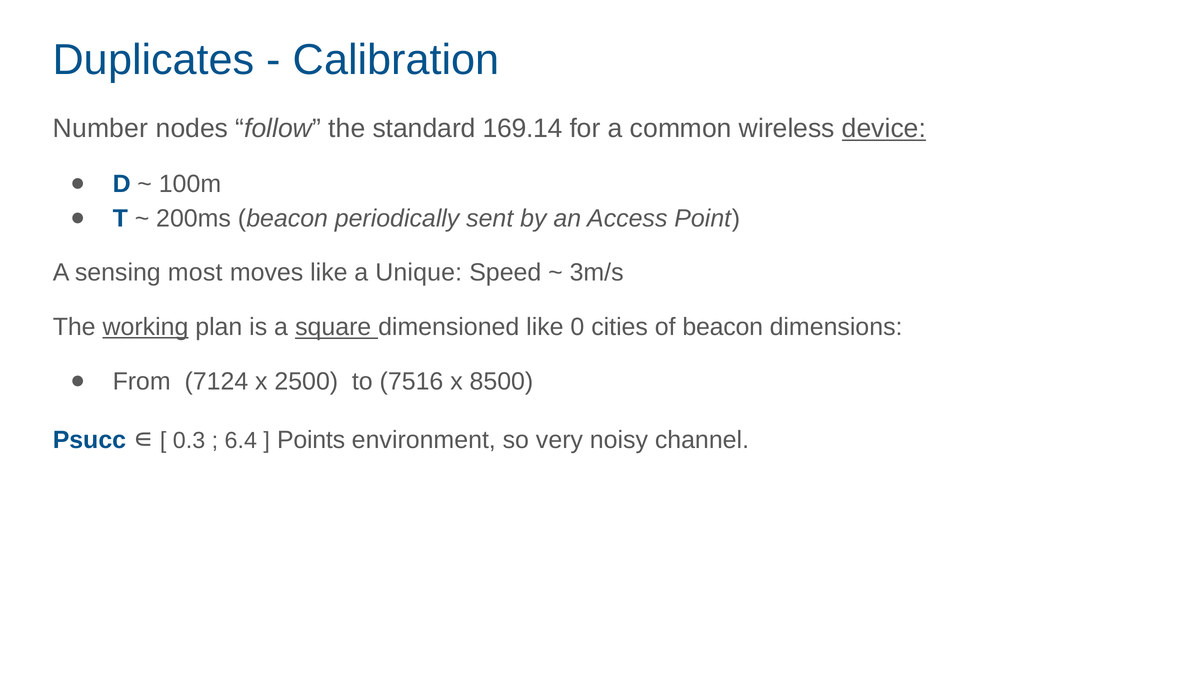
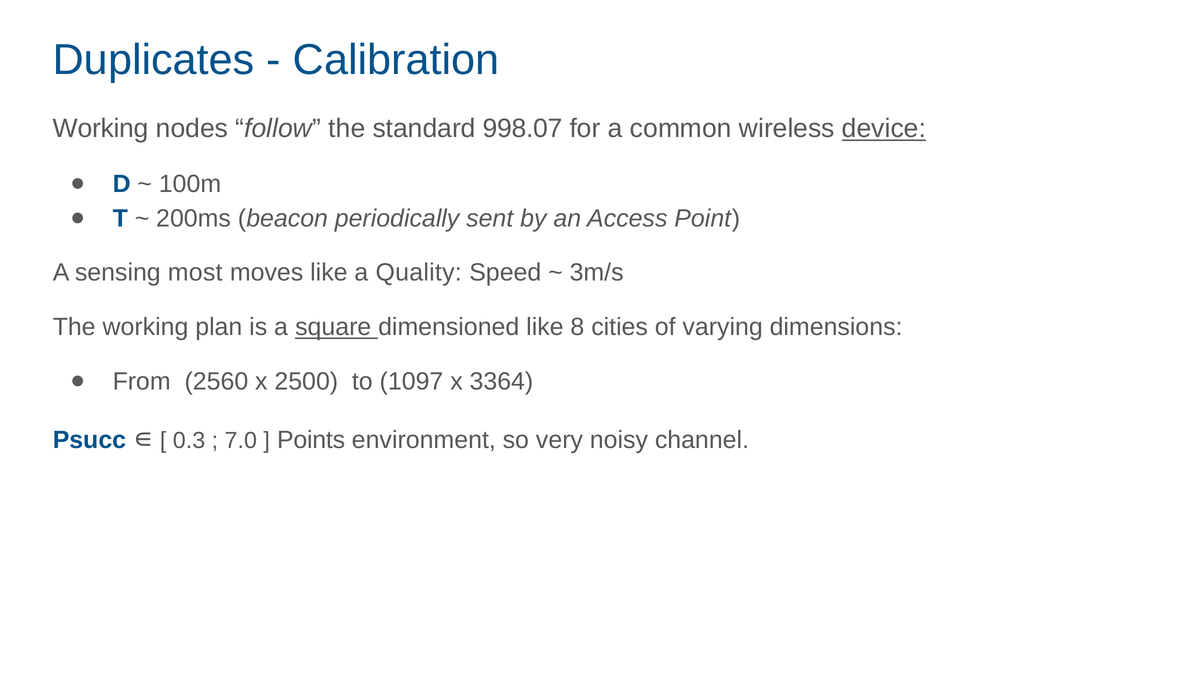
Number: Number -> Working (101, 129)
169.14: 169.14 -> 998.07 (523, 129)
Unique: Unique -> Quality (419, 272)
working underline: present -> none (145, 327)
0: 0 -> 8 (577, 327)
of beacon: beacon -> varying (723, 327)
7124: 7124 -> 2560 (216, 381)
7516: 7516 -> 1097 (411, 381)
8500: 8500 -> 3364 (501, 381)
6.4: 6.4 -> 7.0 (241, 440)
